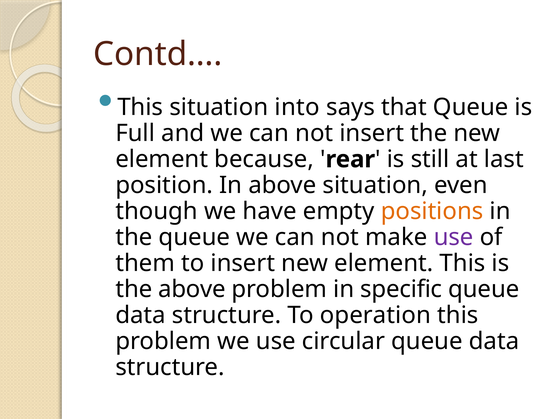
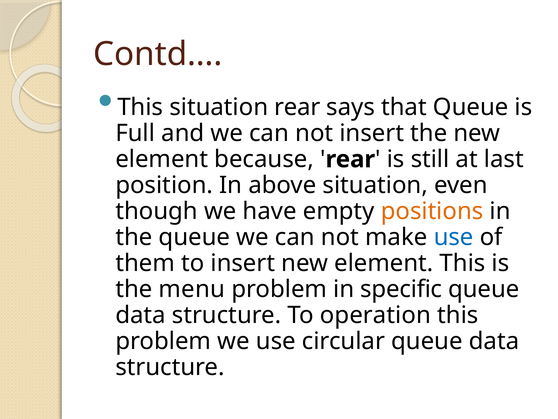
situation into: into -> rear (297, 107)
use colour: purple -> blue (454, 237)
the above: above -> menu (192, 289)
